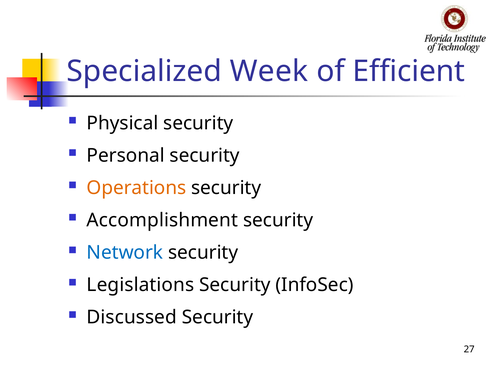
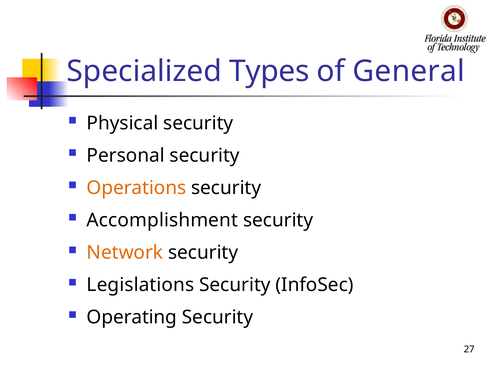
Week: Week -> Types (269, 71)
Efficient: Efficient -> General (409, 71)
Network colour: blue -> orange (125, 253)
Discussed: Discussed -> Operating (132, 318)
